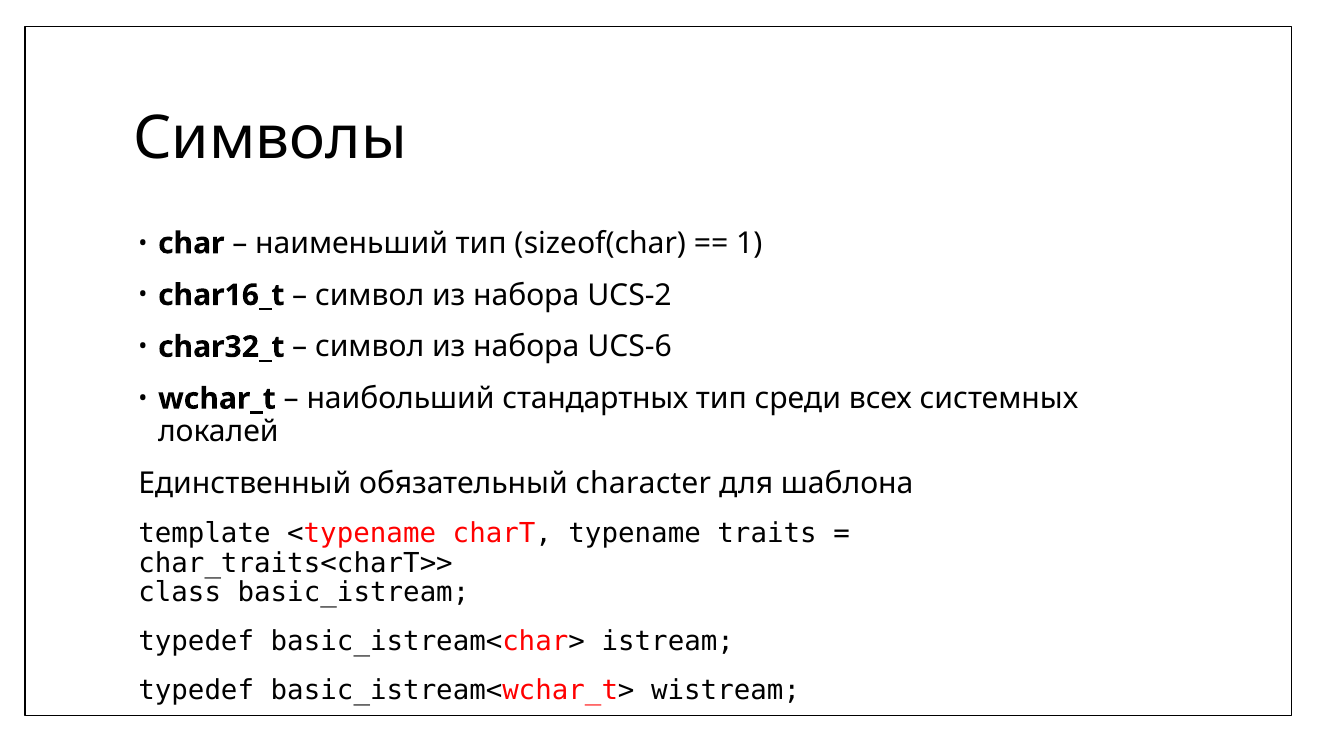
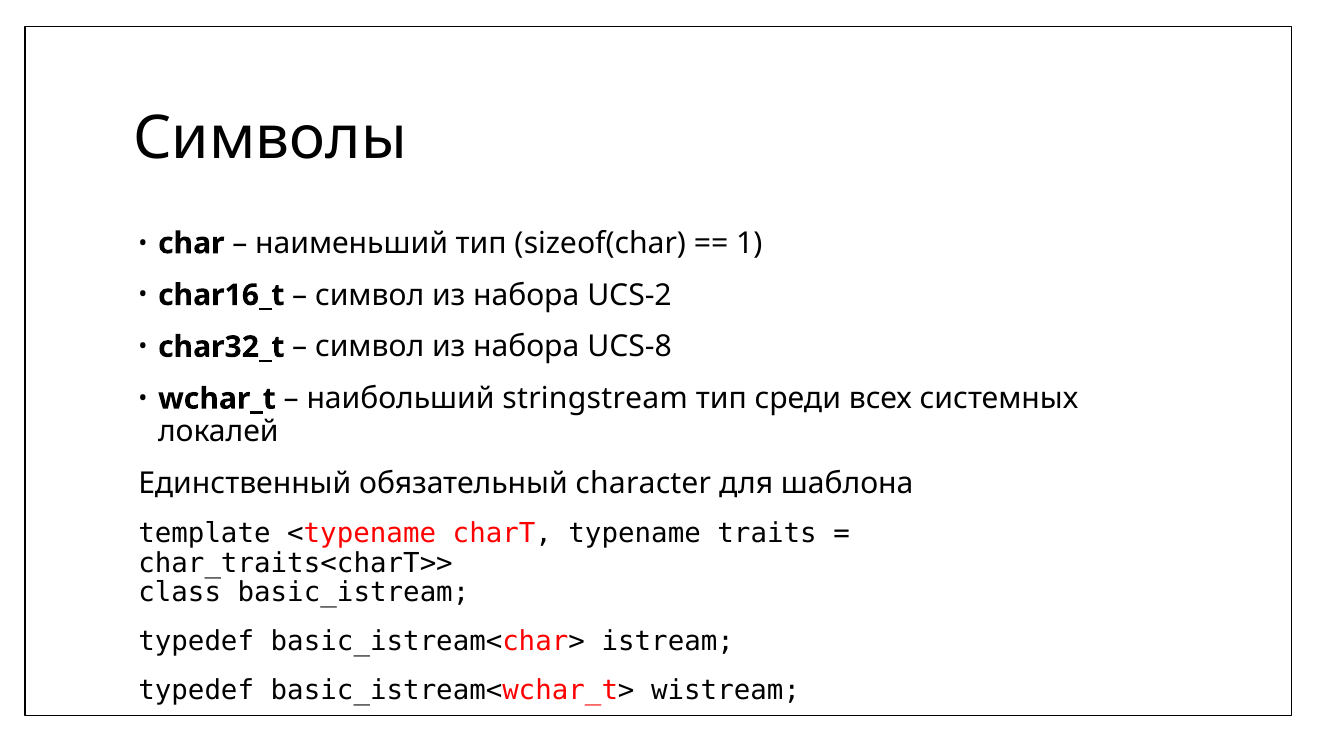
UCS-6: UCS-6 -> UCS-8 (630, 347)
стандартных: стандартных -> stringstream (595, 399)
